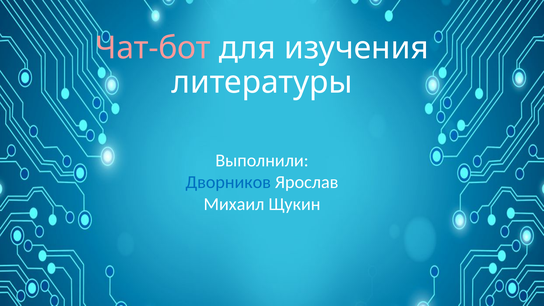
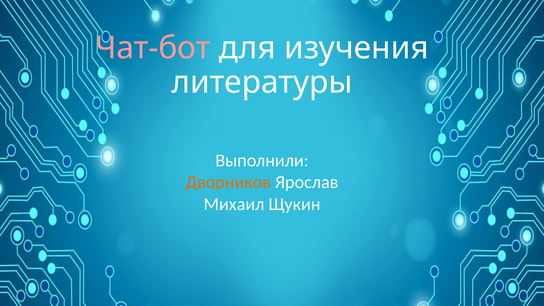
Дворников colour: blue -> orange (228, 182)
